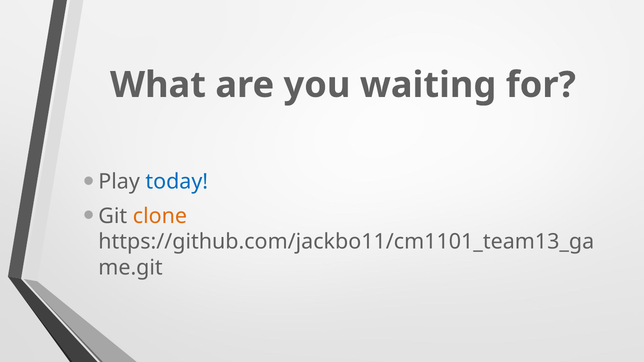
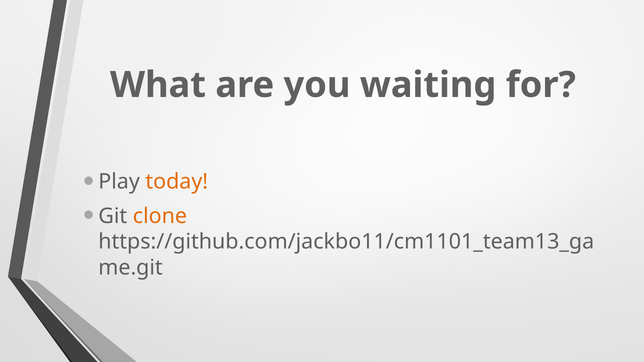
today colour: blue -> orange (177, 182)
